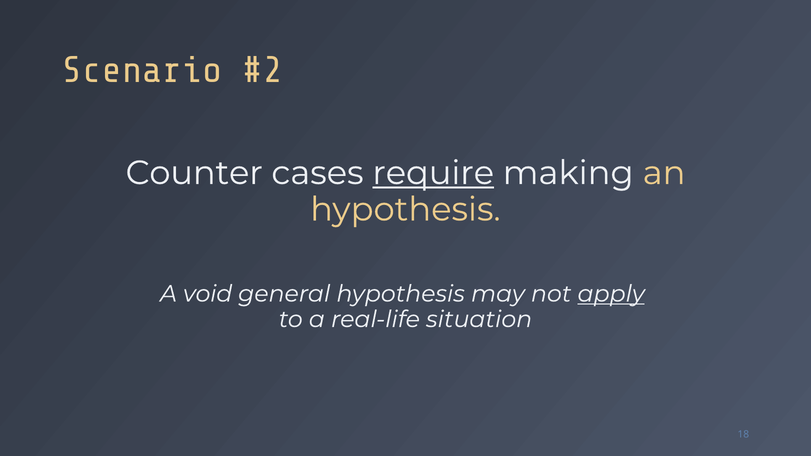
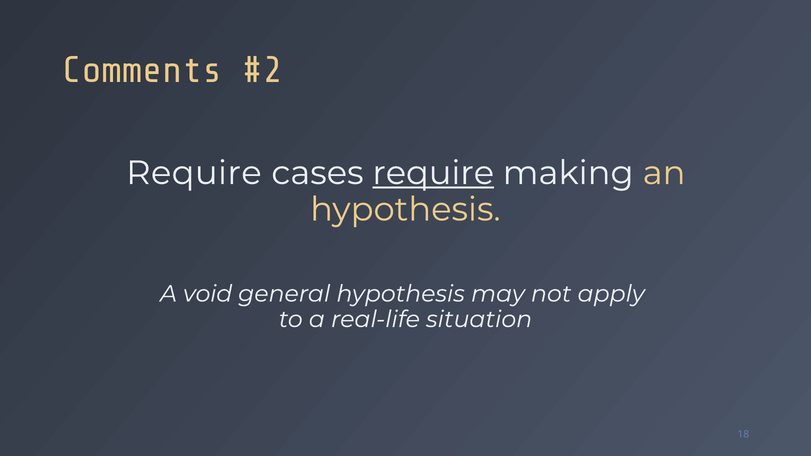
Scenario: Scenario -> Comments (142, 70)
Counter: Counter -> Require (194, 173)
apply underline: present -> none (611, 294)
